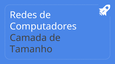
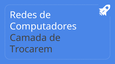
Tamanho: Tamanho -> Trocarem (31, 50)
